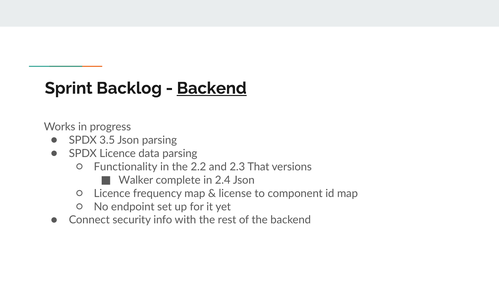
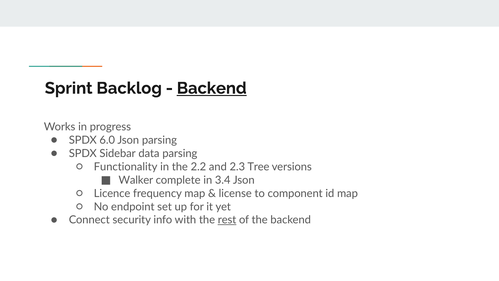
3.5: 3.5 -> 6.0 (107, 140)
SPDX Licence: Licence -> Sidebar (118, 153)
That: That -> Tree (258, 167)
2.4: 2.4 -> 3.4 (223, 180)
rest underline: none -> present (227, 220)
